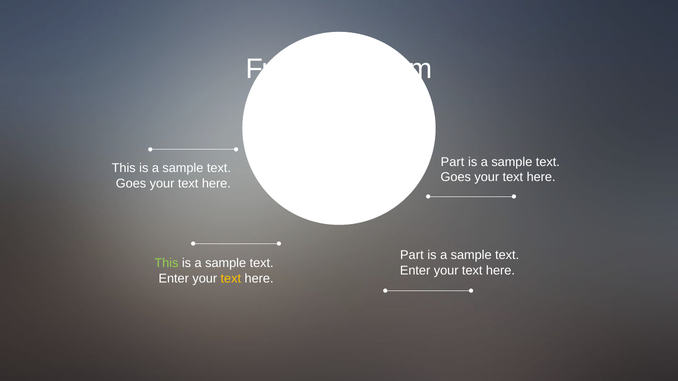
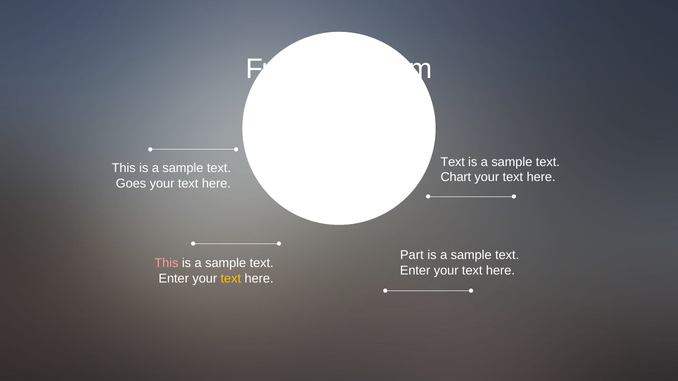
Part: Part -> Text (453, 162)
Goes: Goes -> Chart (456, 177)
This colour: light green -> pink (166, 264)
